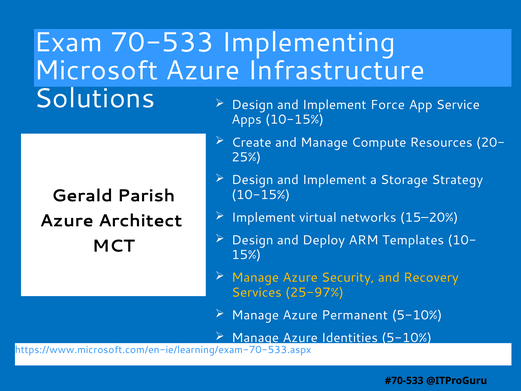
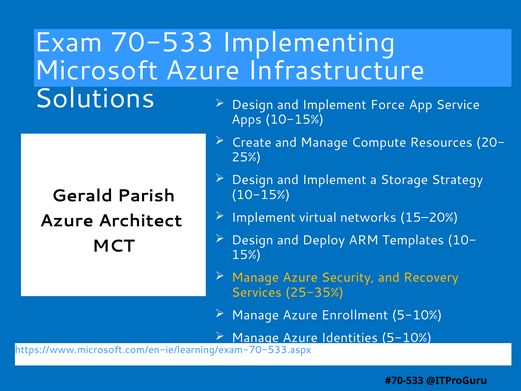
25-97%: 25-97% -> 25-35% (314, 292)
Permanent: Permanent -> Enrollment (355, 315)
